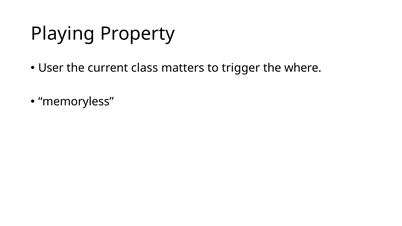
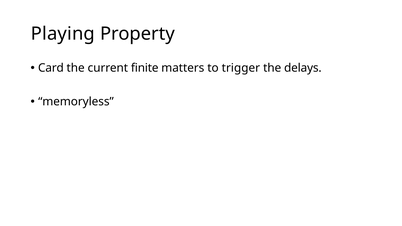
User: User -> Card (51, 68)
class: class -> finite (145, 68)
where: where -> delays (303, 68)
